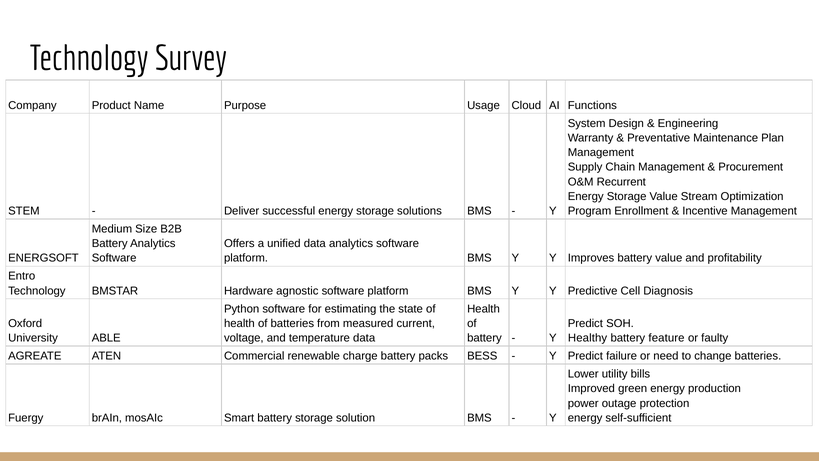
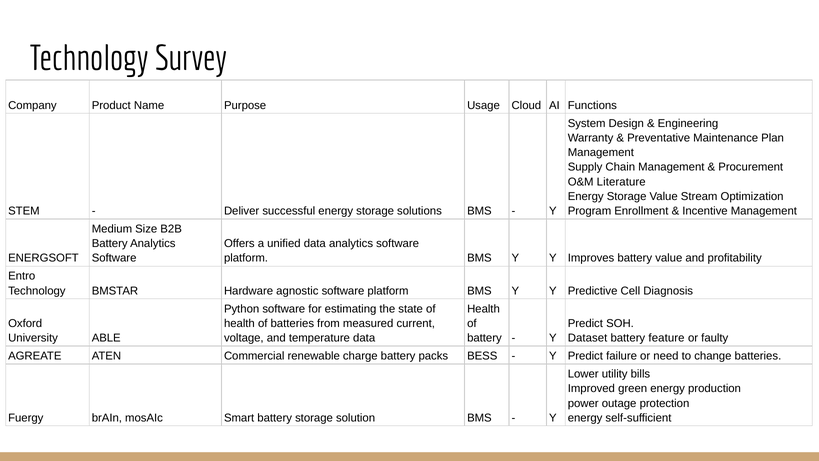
Recurrent: Recurrent -> Literature (621, 182)
Healthy: Healthy -> Dataset (588, 338)
